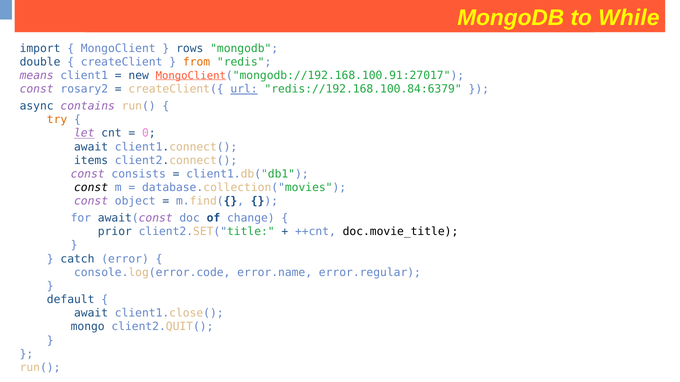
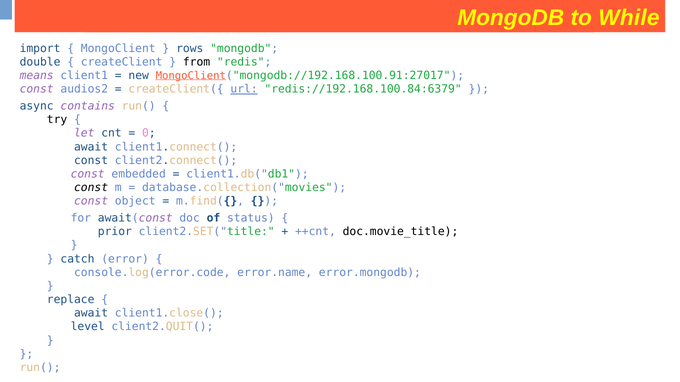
from colour: orange -> black (197, 62)
rosary2: rosary2 -> audios2 (84, 89)
try colour: orange -> black (57, 120)
let underline: present -> none (84, 133)
items: items -> const (91, 161)
consists: consists -> embedded (139, 174)
change: change -> status (251, 218)
error.regular: error.regular -> error.mongodb (370, 273)
default: default -> replace (71, 300)
mongo: mongo -> level (88, 327)
